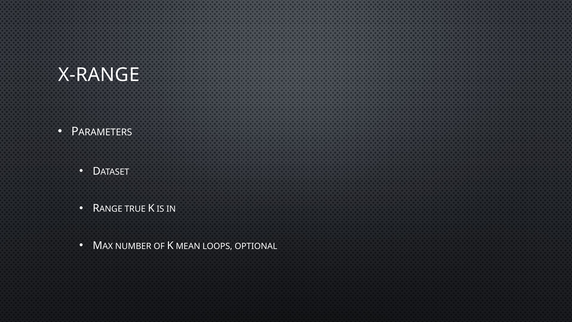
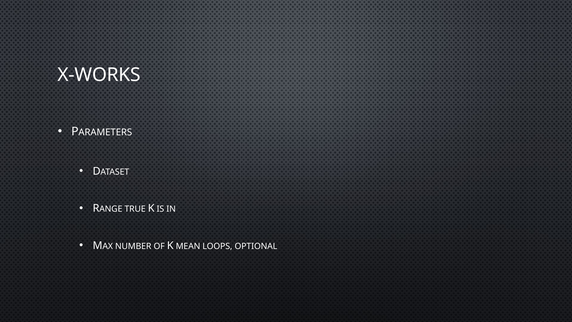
X-RANGE: X-RANGE -> X-WORKS (99, 75)
